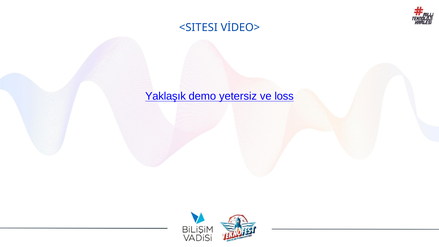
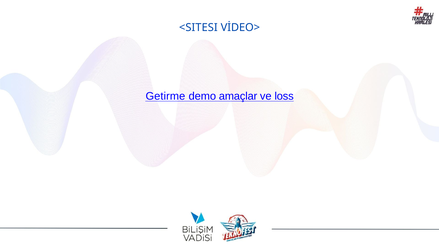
Yaklaşık: Yaklaşık -> Getirme (165, 96)
yetersiz: yetersiz -> amaçlar (238, 96)
